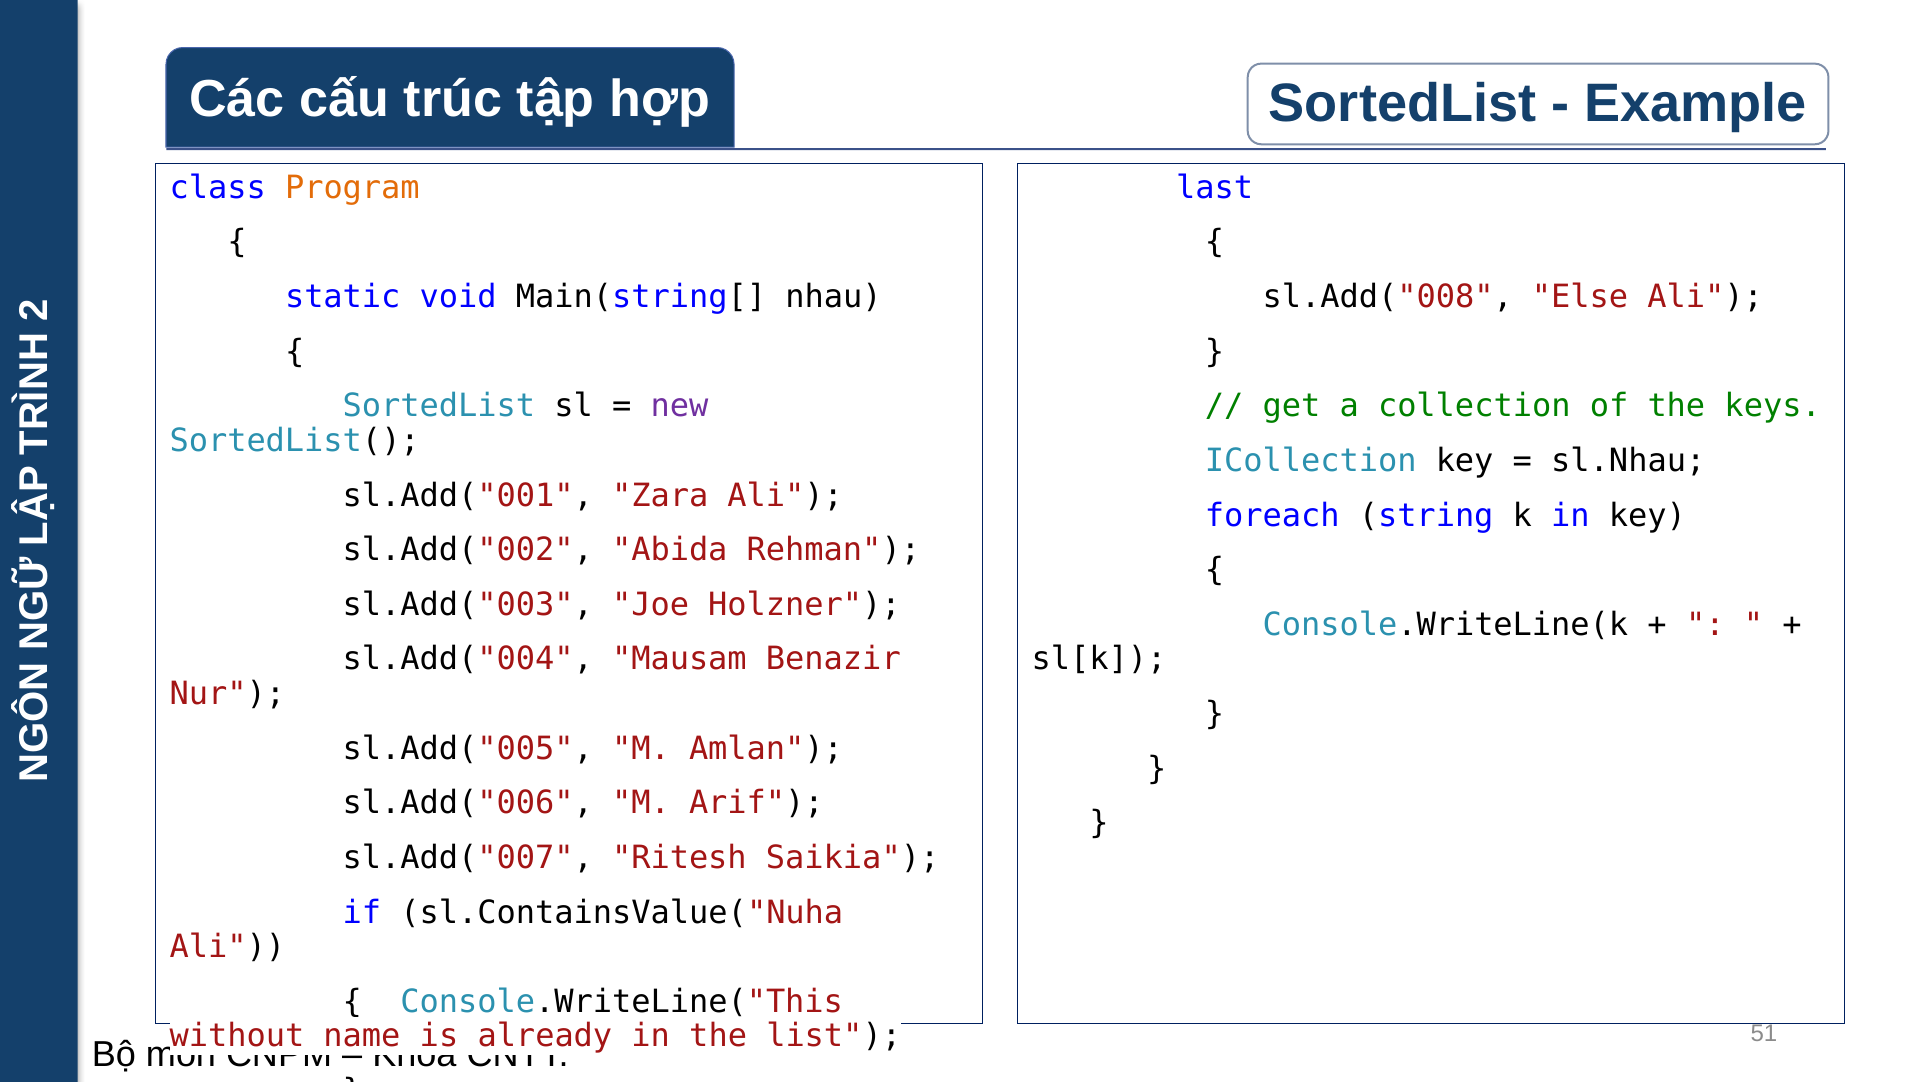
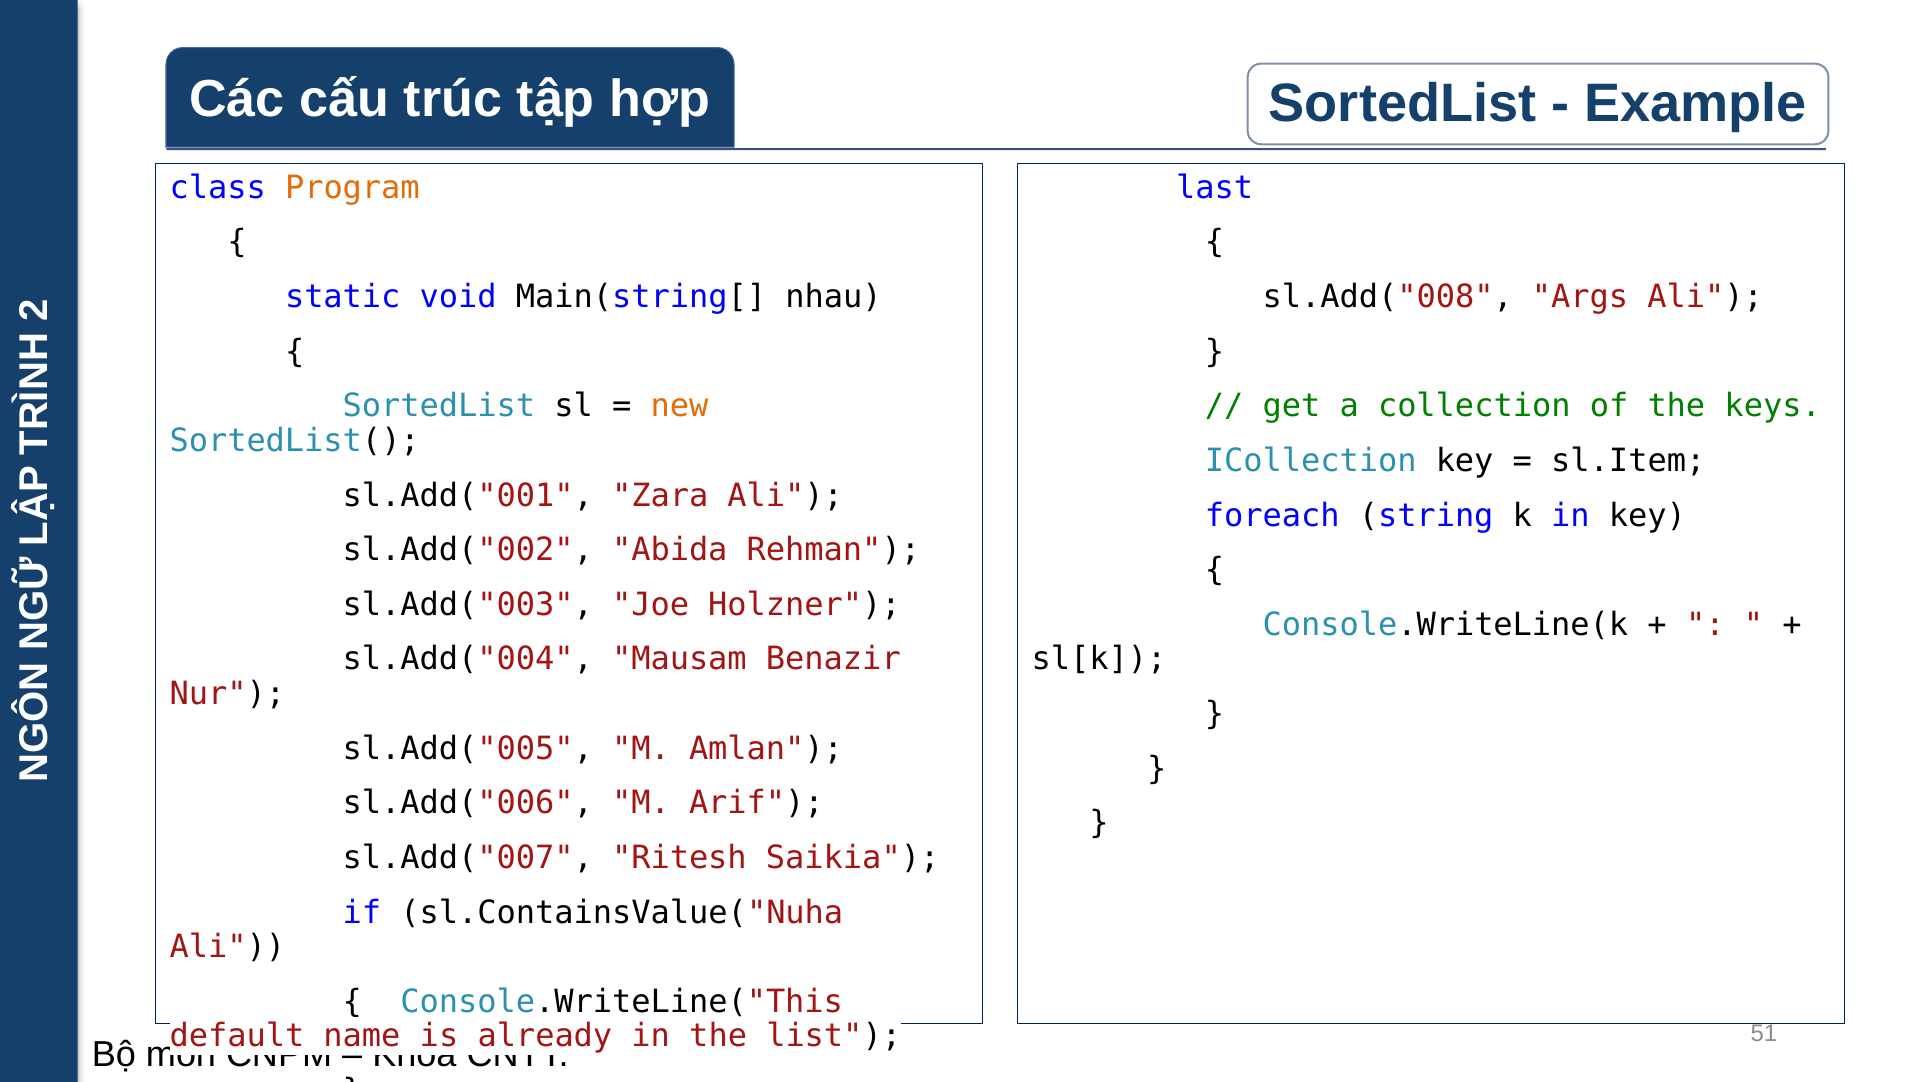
Else: Else -> Args (1580, 297)
new colour: purple -> orange (679, 406)
sl.Nhau: sl.Nhau -> sl.Item (1628, 461)
without: without -> default (237, 1037)
